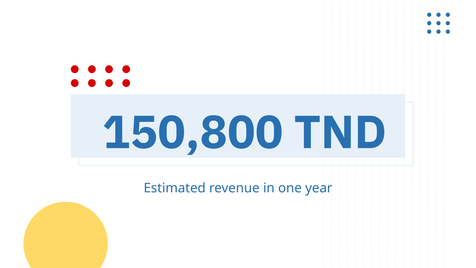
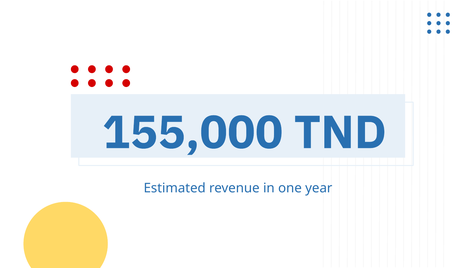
150,800: 150,800 -> 155,000 (193, 133)
